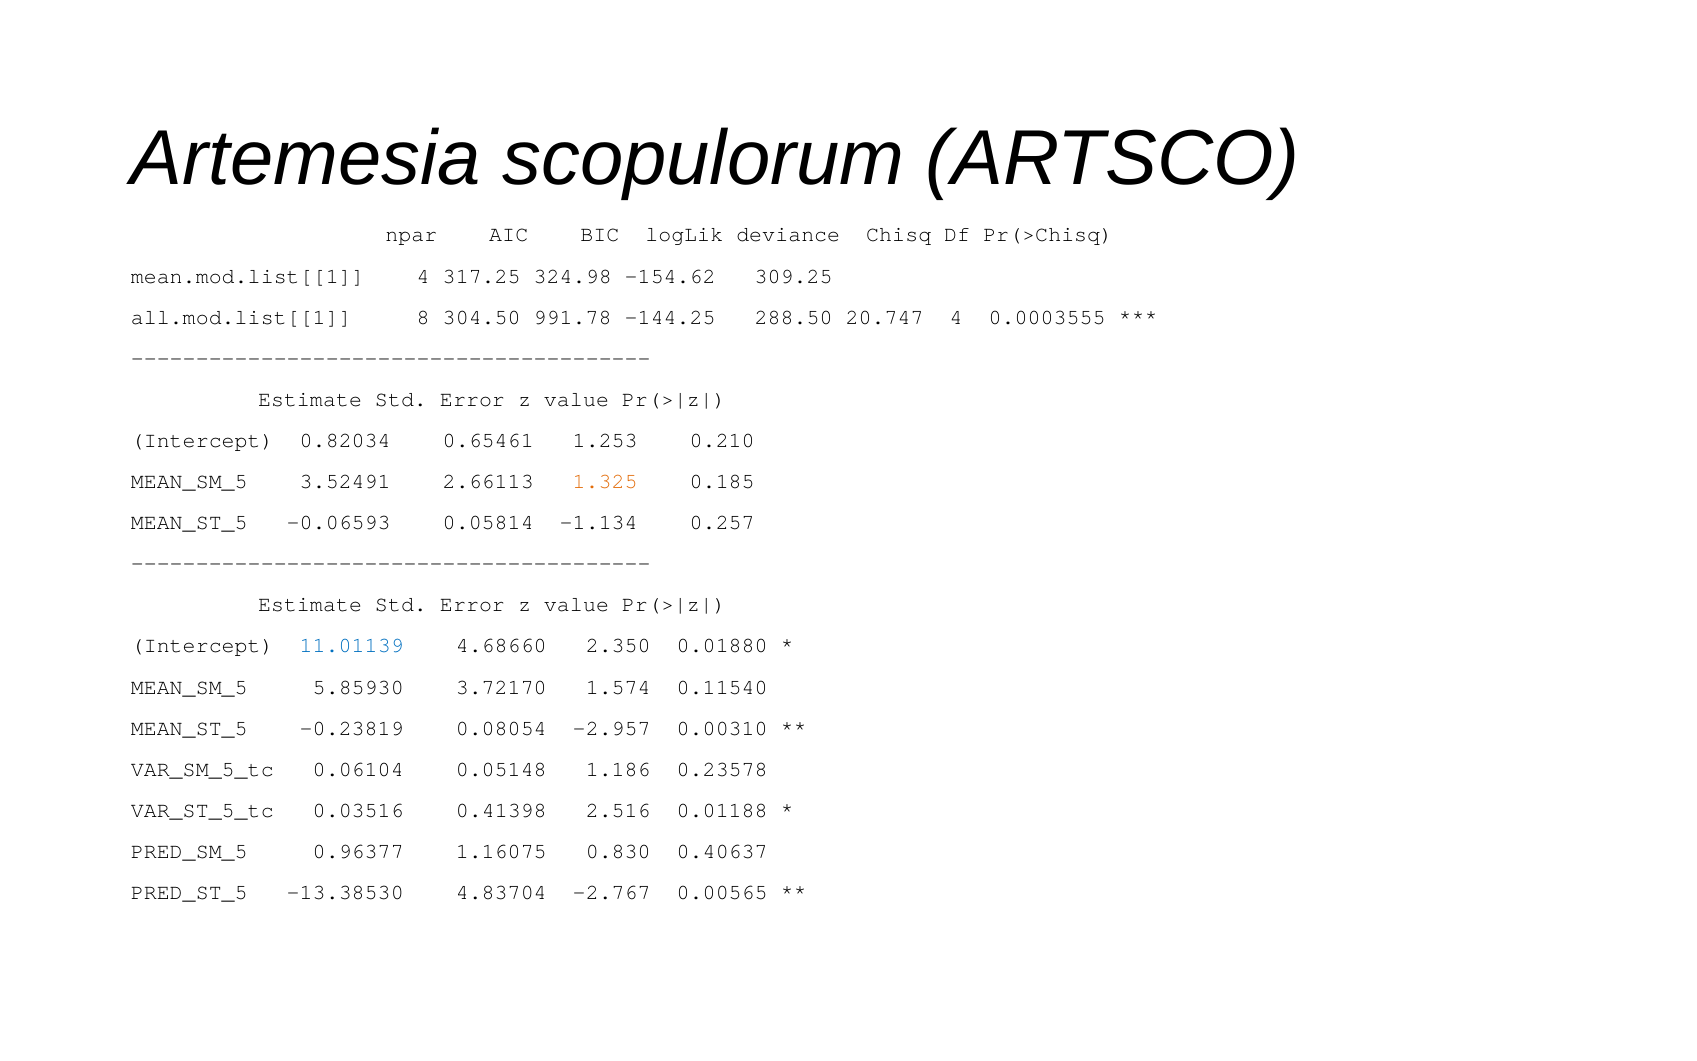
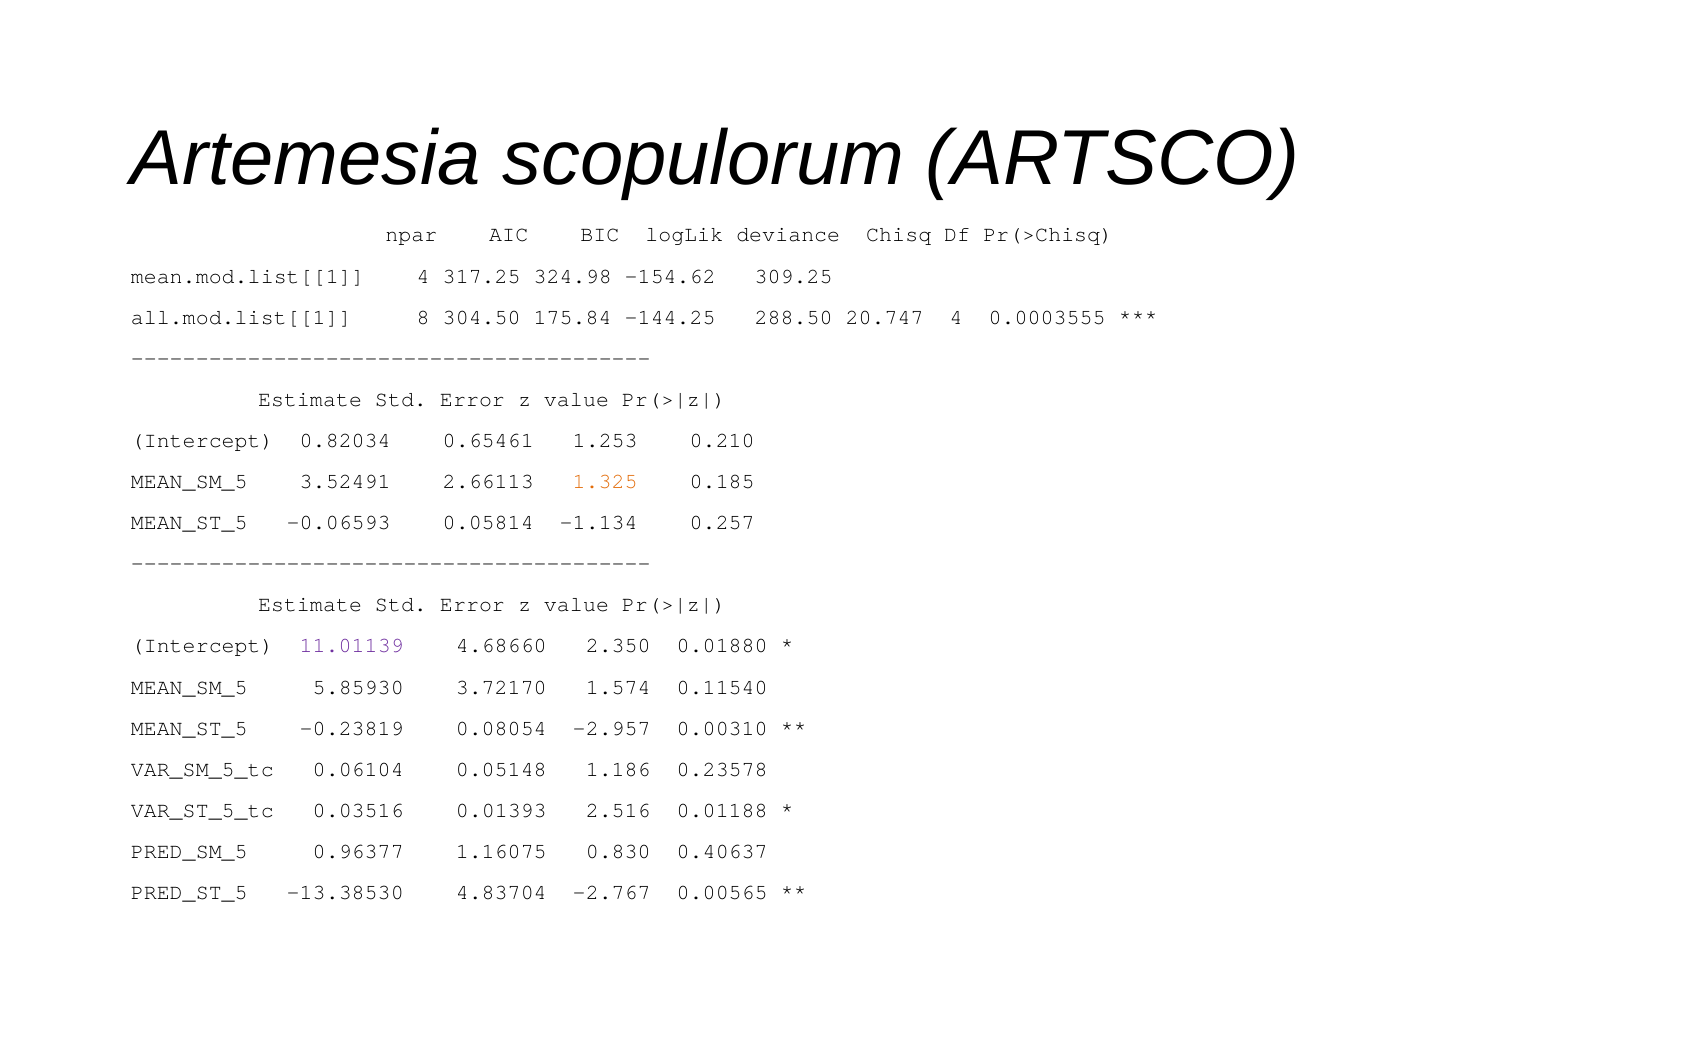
991.78: 991.78 -> 175.84 (573, 317)
11.01139 colour: blue -> purple (352, 646)
0.41398: 0.41398 -> 0.01393 (501, 810)
